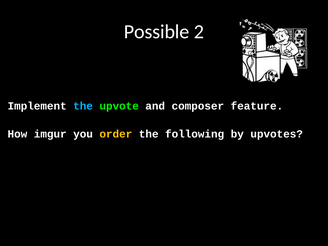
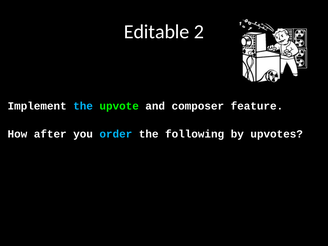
Possible: Possible -> Editable (157, 32)
imgur: imgur -> after (50, 134)
order colour: yellow -> light blue (116, 134)
